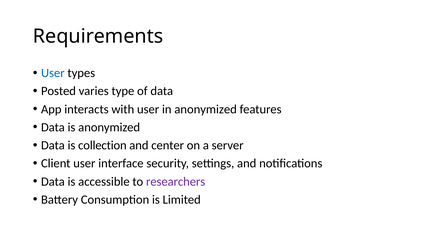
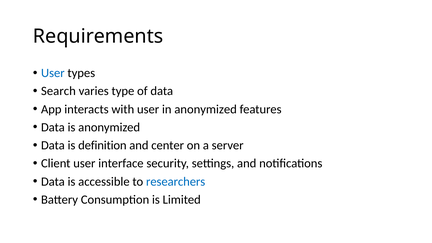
Posted: Posted -> Search (58, 91)
collection: collection -> definition (102, 145)
researchers colour: purple -> blue (176, 182)
